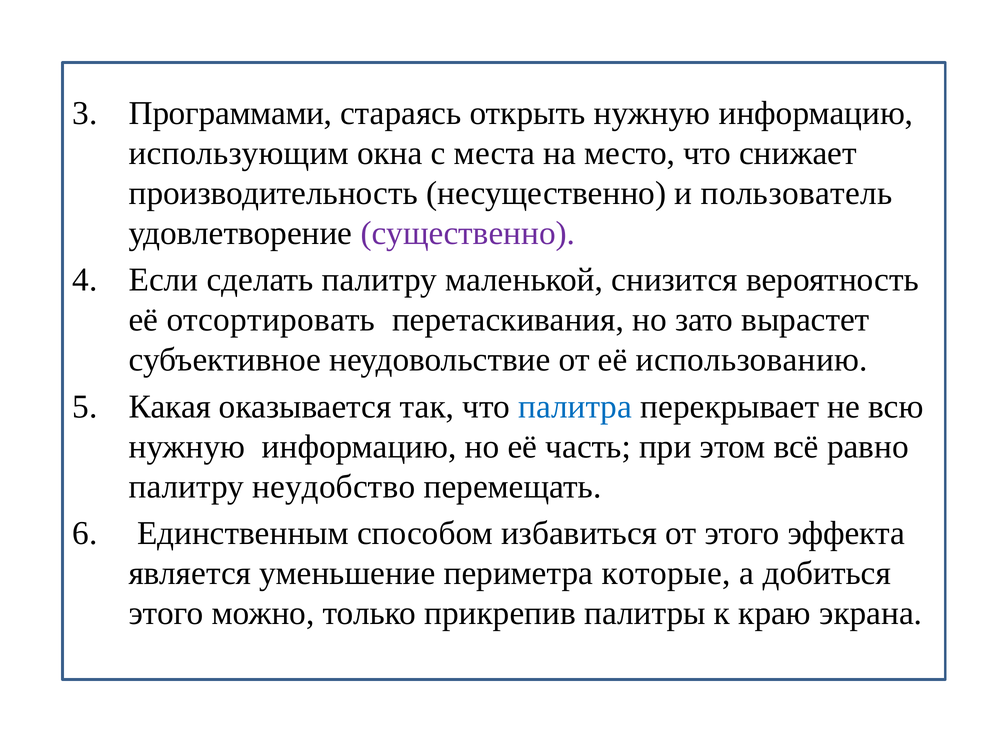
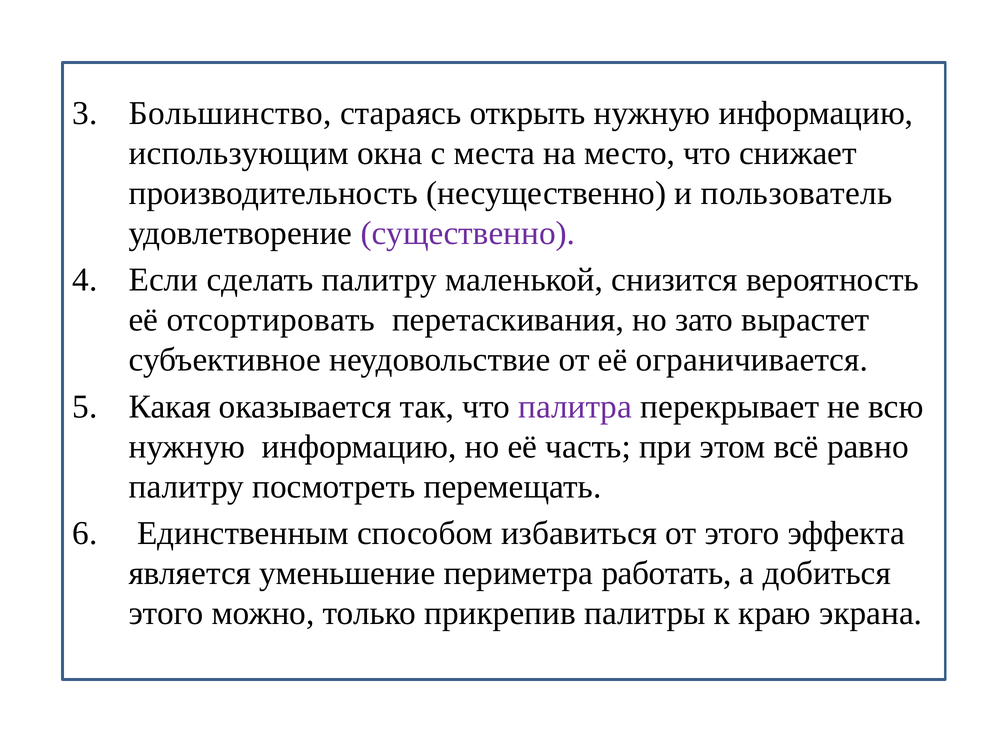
Программами: Программами -> Большинство (230, 113)
использованию: использованию -> ограничивается (752, 360)
палитра colour: blue -> purple (575, 407)
неудобство: неудобство -> посмотреть (334, 487)
которые: которые -> работать (666, 573)
